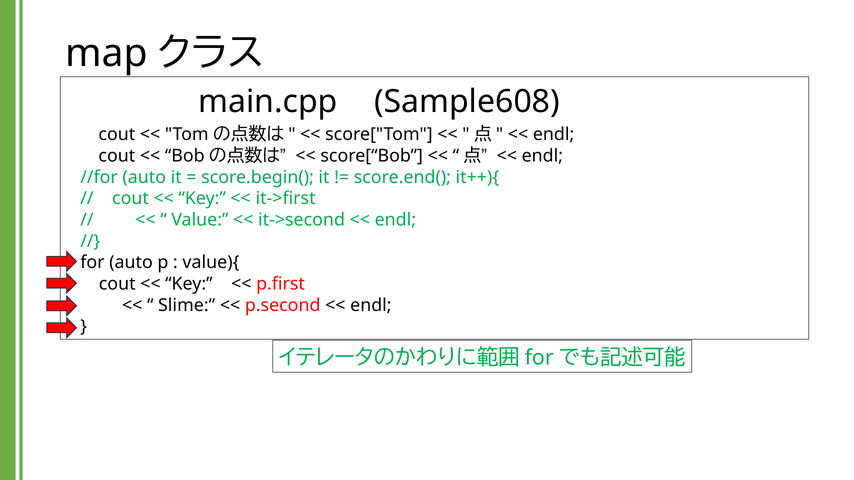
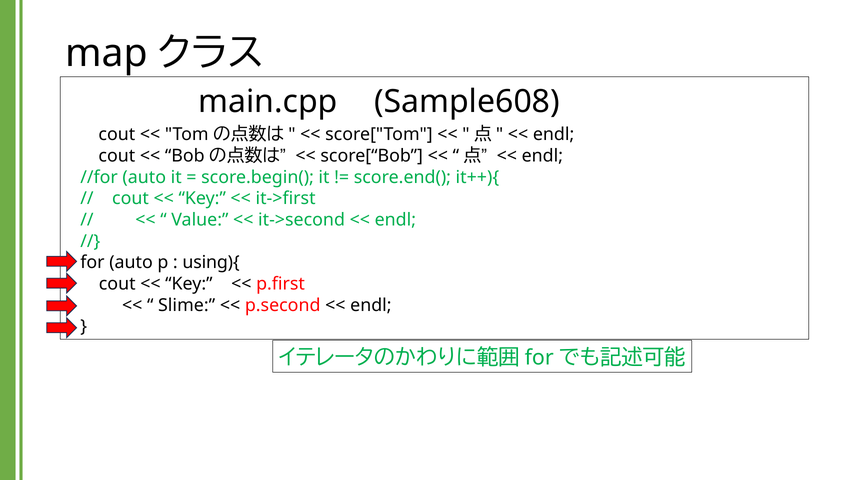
value){: value){ -> using){ (211, 263)
